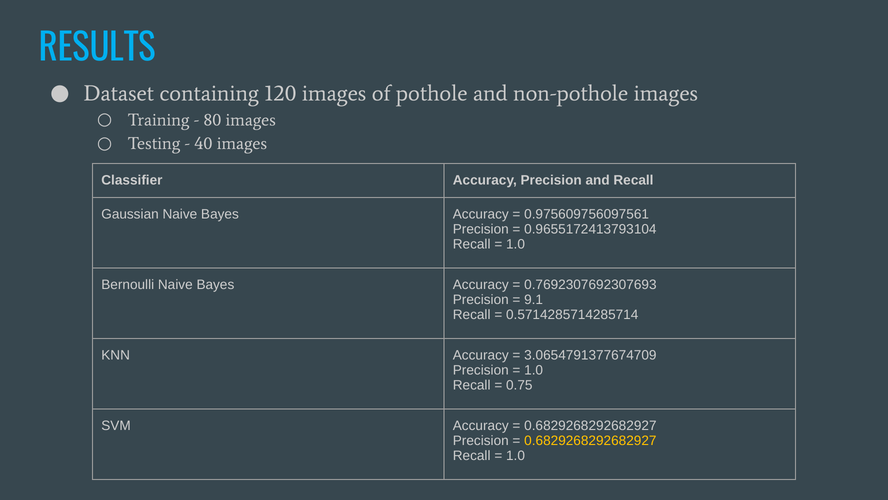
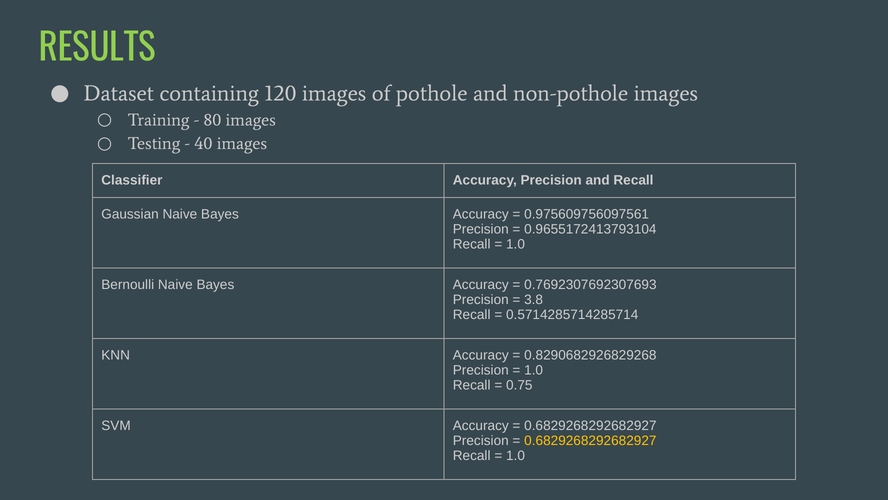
RESULTS colour: light blue -> light green (97, 48)
9.1: 9.1 -> 3.8 (534, 300)
3.0654791377674709: 3.0654791377674709 -> 0.8290682926829268 (590, 355)
